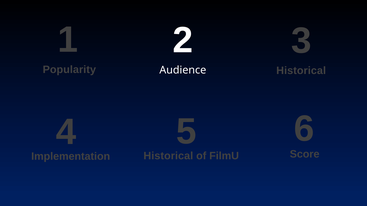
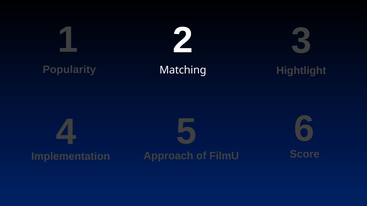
Historical: Historical -> Hightlight (301, 71)
Audience: Audience -> Matching (183, 70)
Historical: Historical -> Approach (168, 156)
